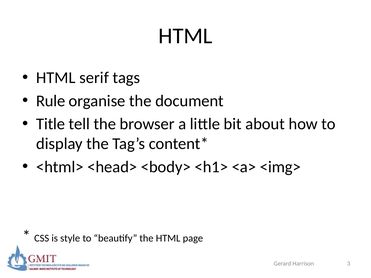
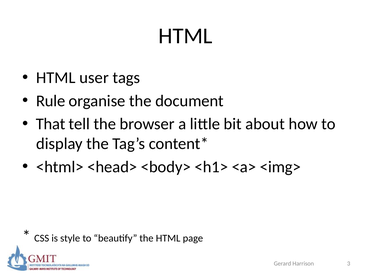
serif: serif -> user (94, 78)
Title: Title -> That (51, 124)
